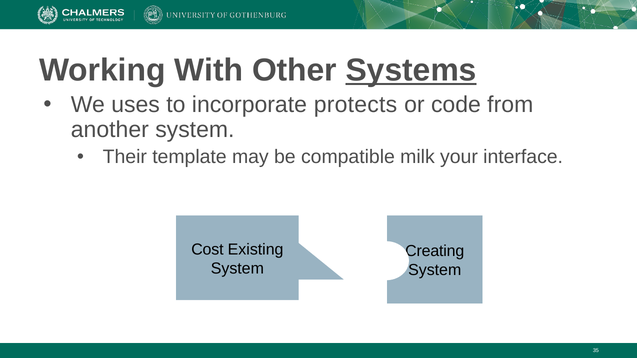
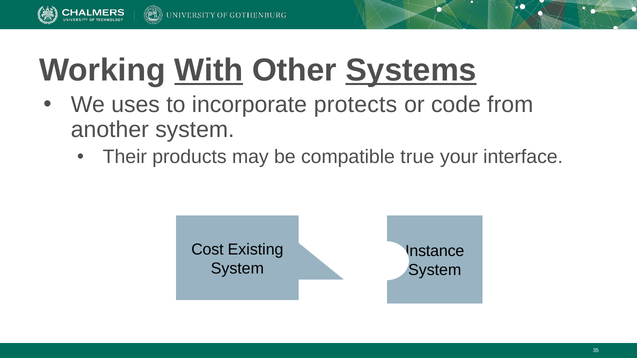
With underline: none -> present (209, 70)
template: template -> products (189, 157)
milk: milk -> true (417, 157)
Creating: Creating -> Instance (435, 251)
